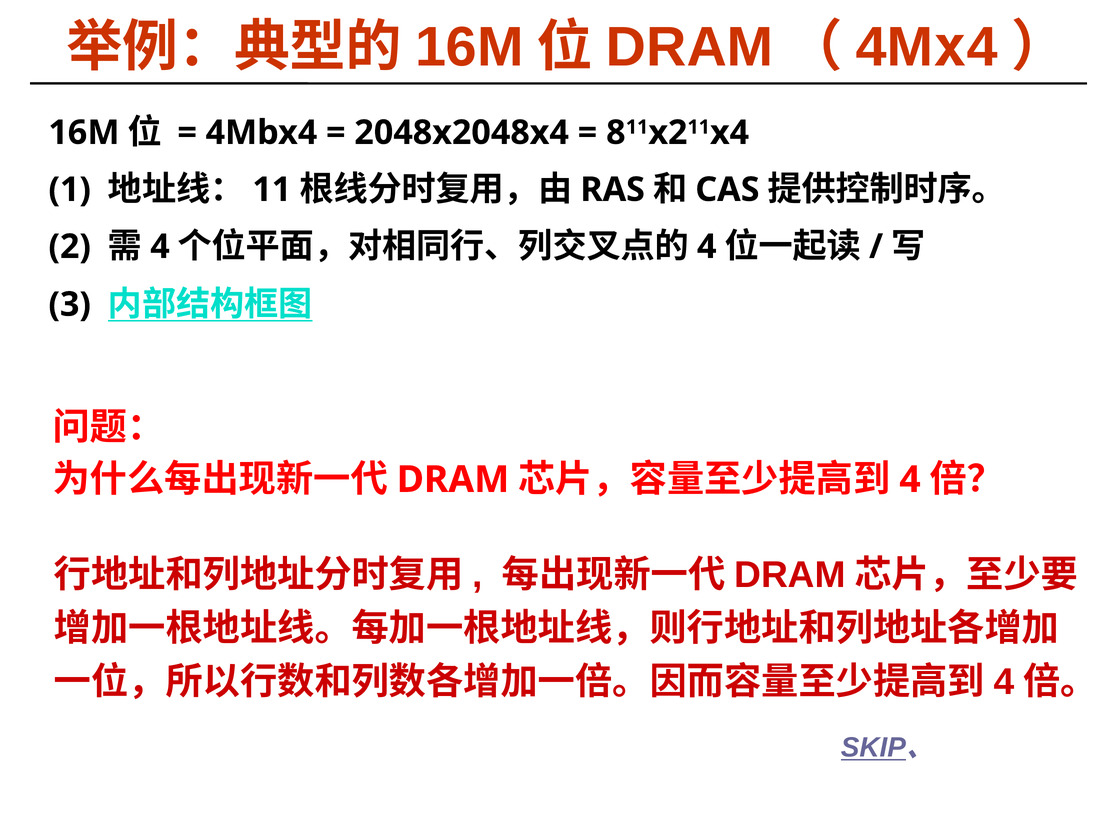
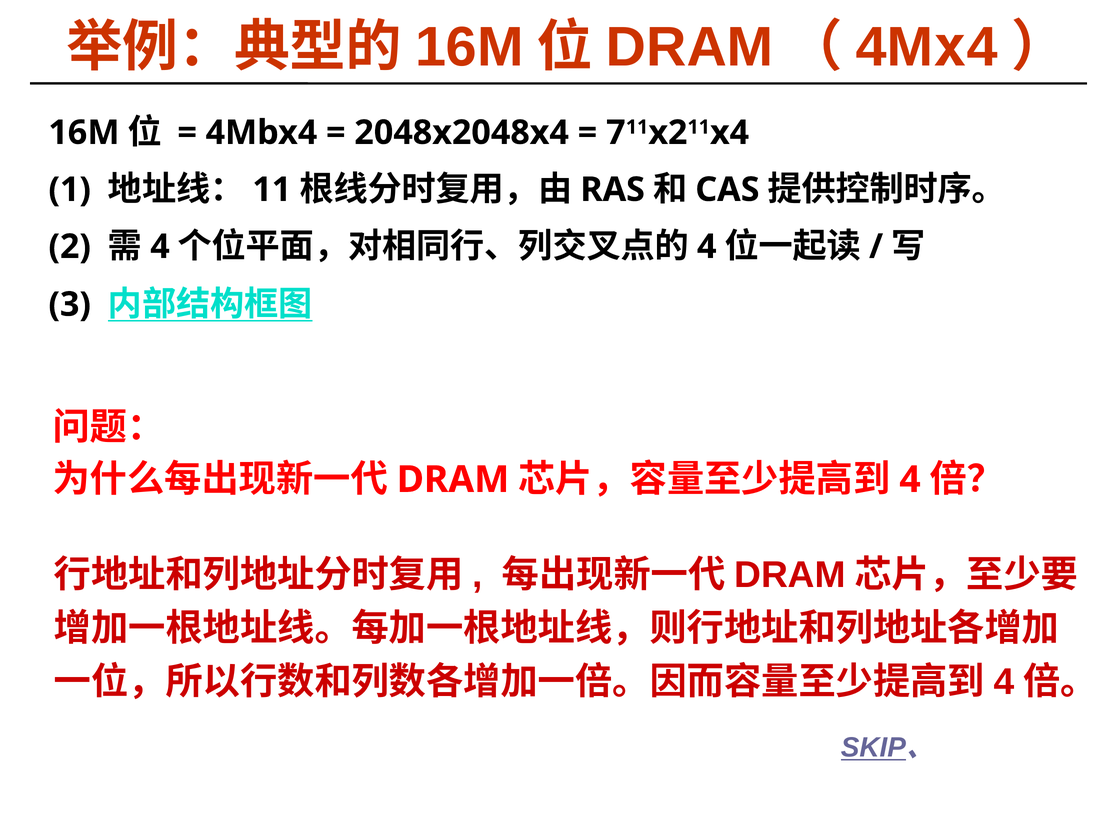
8: 8 -> 7 (616, 133)
